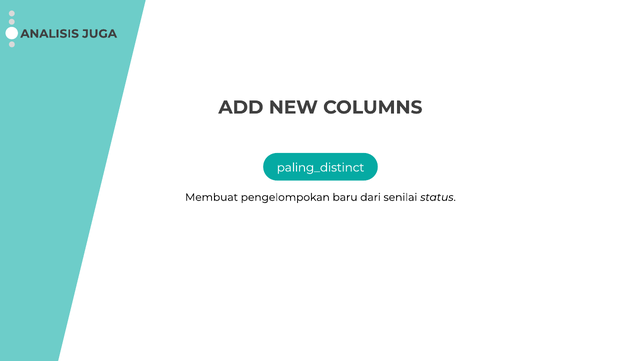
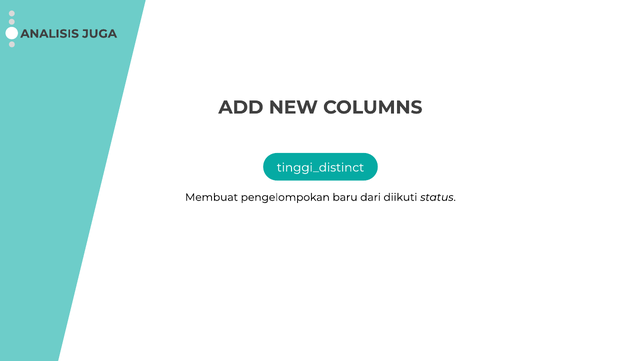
paling_distinct: paling_distinct -> tinggi_distinct (320, 167)
senilai: senilai -> diikuti (400, 197)
